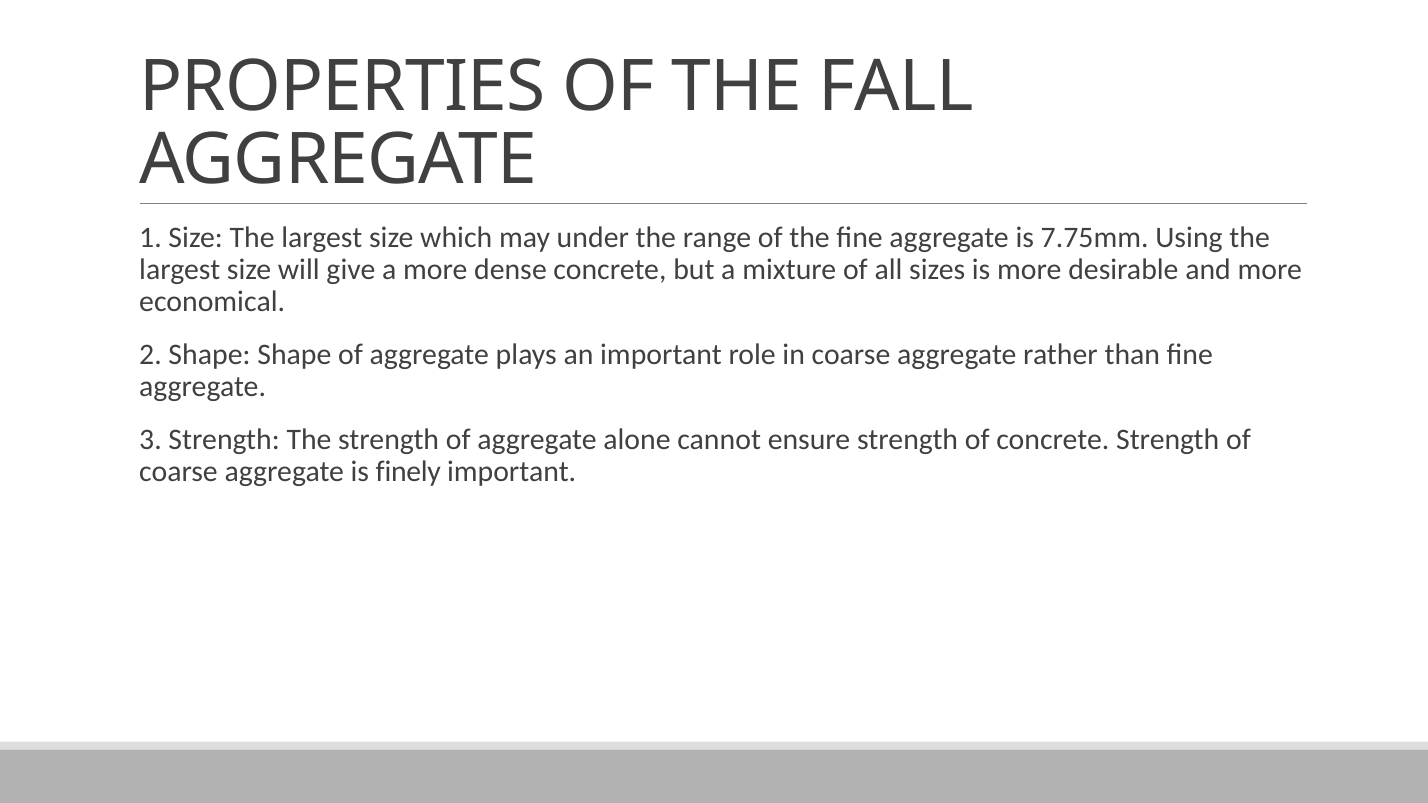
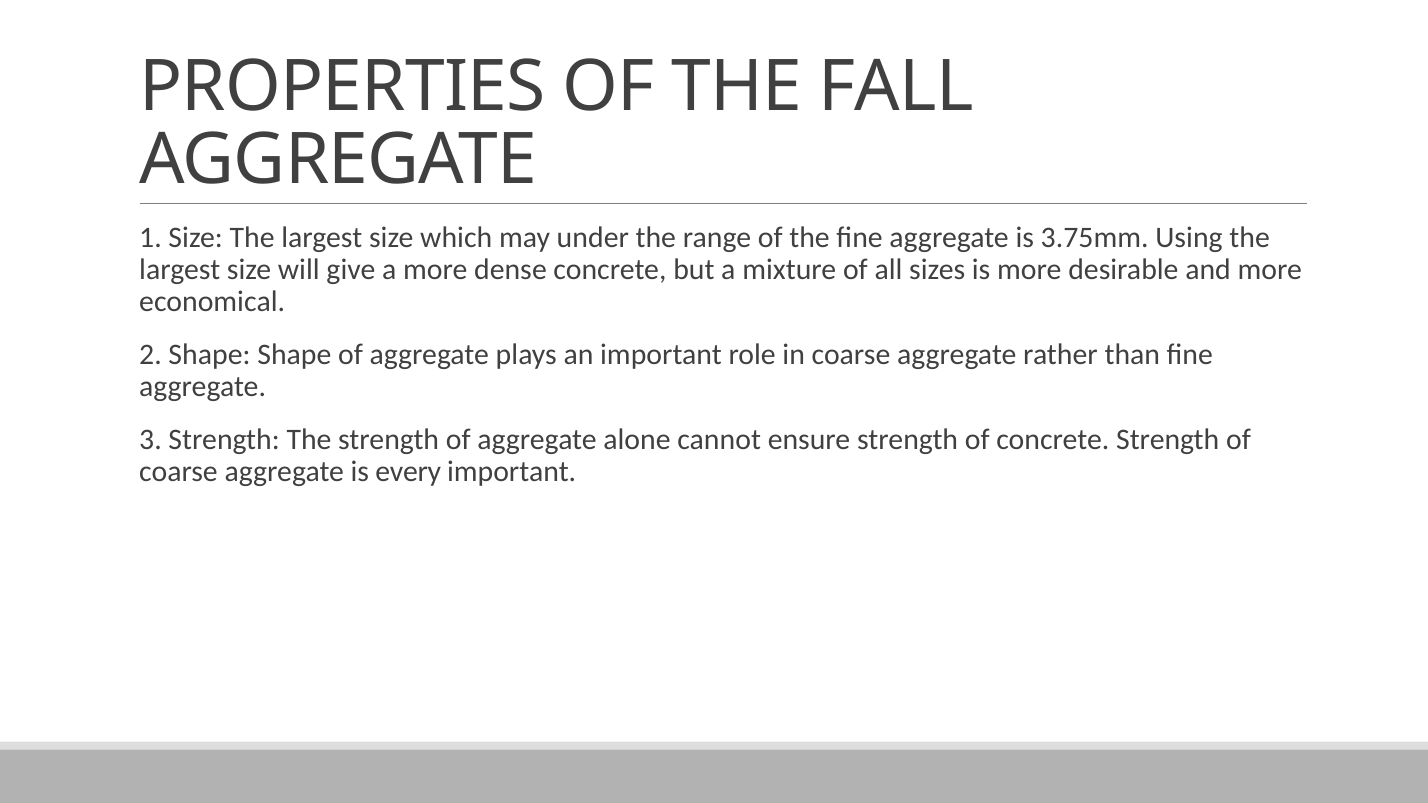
7.75mm: 7.75mm -> 3.75mm (1095, 237)
finely: finely -> every (408, 472)
